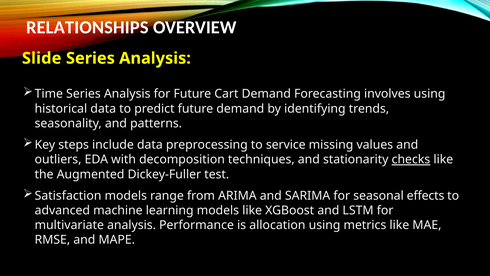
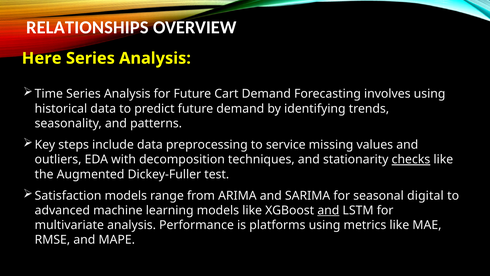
Slide: Slide -> Here (42, 58)
effects: effects -> digital (425, 196)
and underline: none -> present (328, 210)
allocation: allocation -> platforms (277, 225)
